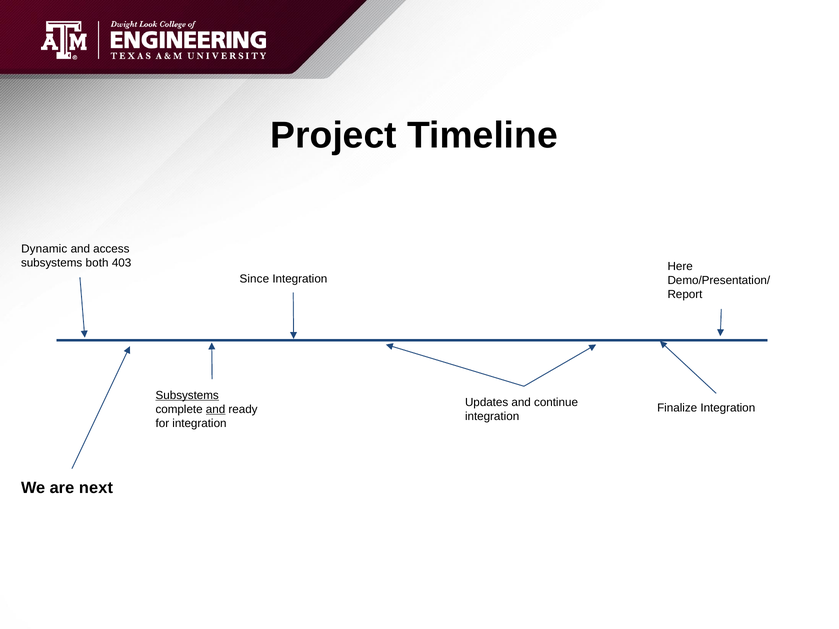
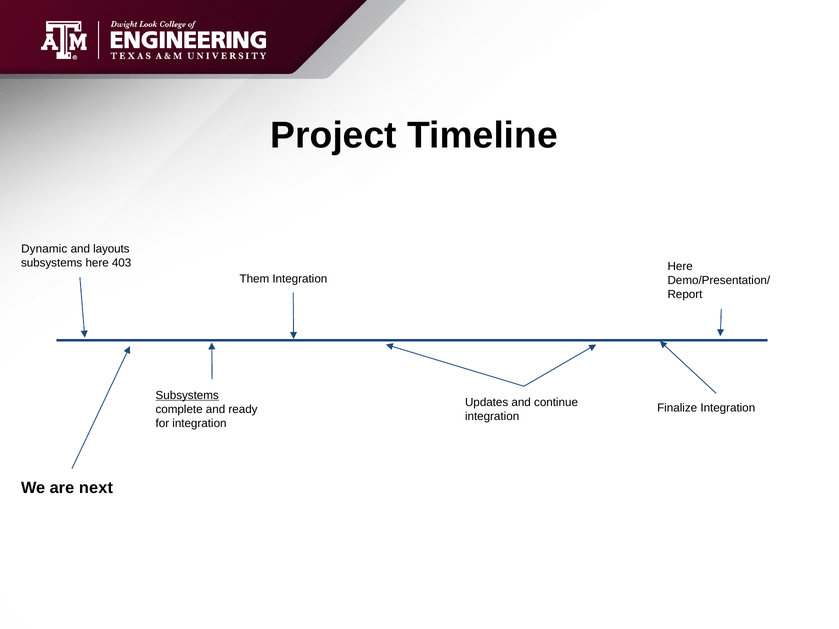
access: access -> layouts (111, 249)
subsystems both: both -> here (97, 263)
Since: Since -> Them (254, 279)
and underline: present -> none (216, 410)
